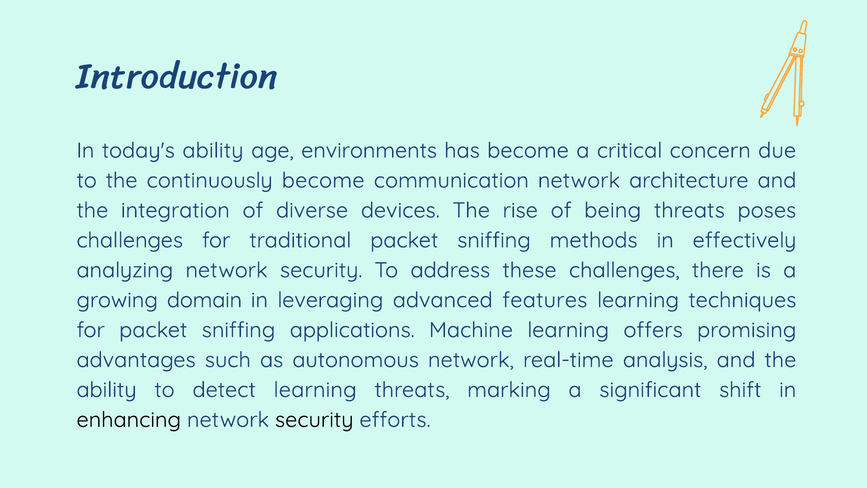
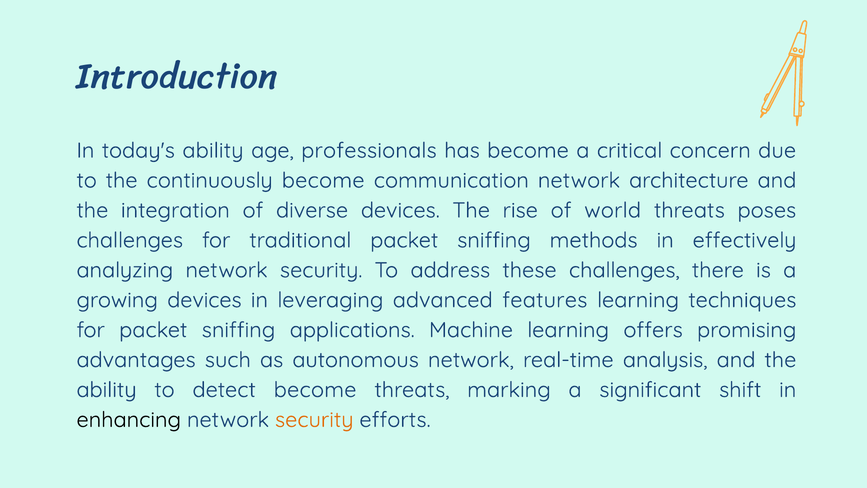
environments: environments -> professionals (369, 150)
being: being -> world (613, 210)
growing domain: domain -> devices (204, 300)
detect learning: learning -> become (315, 390)
security colour: black -> orange (314, 420)
